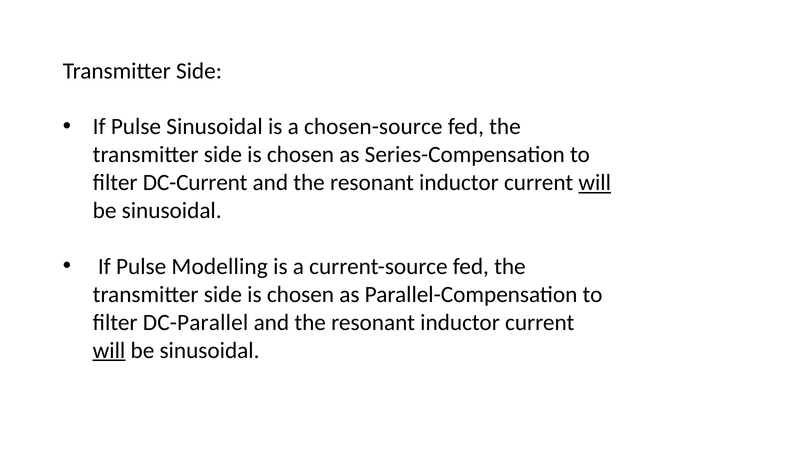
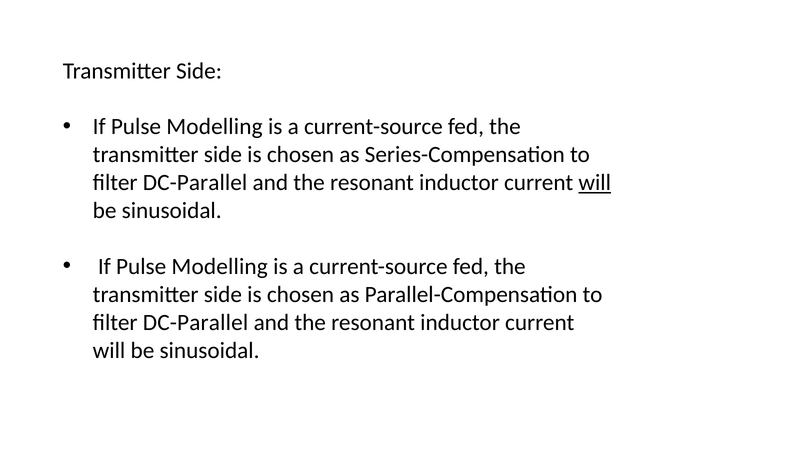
Sinusoidal: Sinusoidal -> Modelling (214, 127)
chosen-source: chosen-source -> current-source (373, 127)
DC-Current: DC-Current -> DC-Parallel (195, 183)
will underline: present -> none (109, 350)
